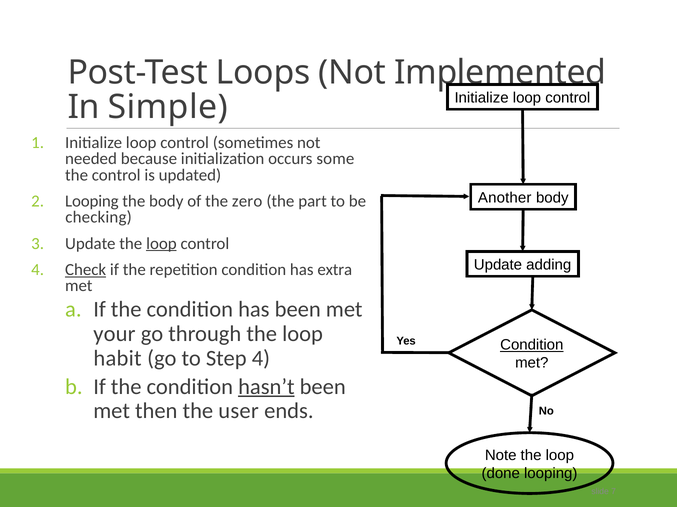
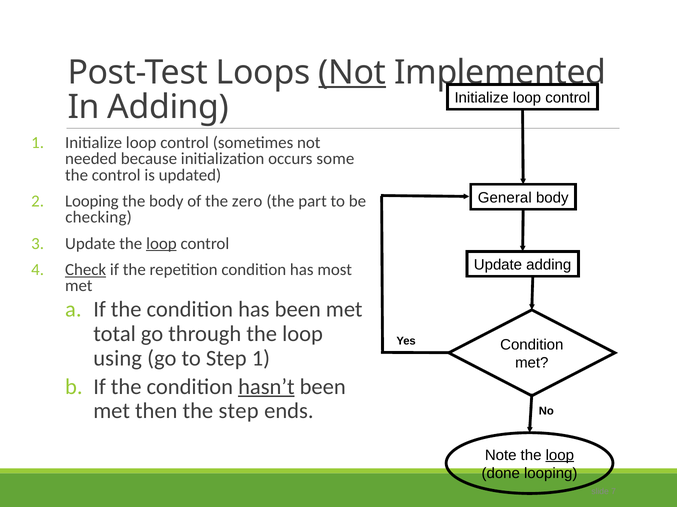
Not underline: none -> present (352, 73)
In Simple: Simple -> Adding (168, 107)
Another: Another -> General (505, 198)
extra: extra -> most (335, 270)
your: your -> total (115, 334)
Condition underline: present -> none (532, 345)
habit: habit -> using (118, 359)
Step 4: 4 -> 1 (261, 359)
the user: user -> step (239, 412)
loop underline: none -> present (560, 456)
